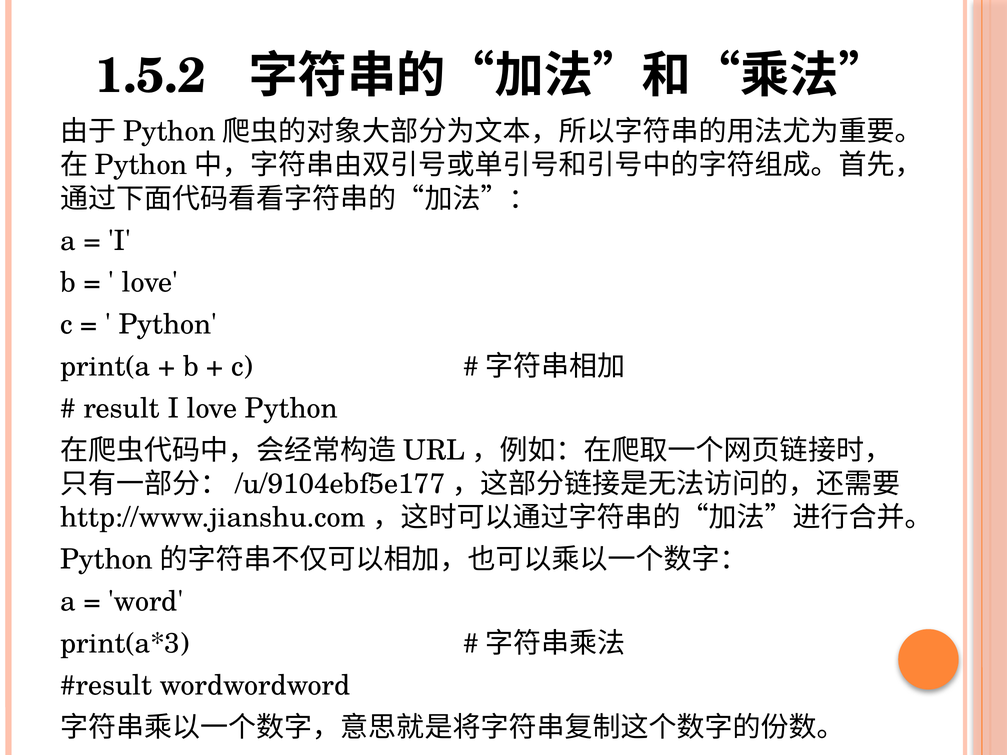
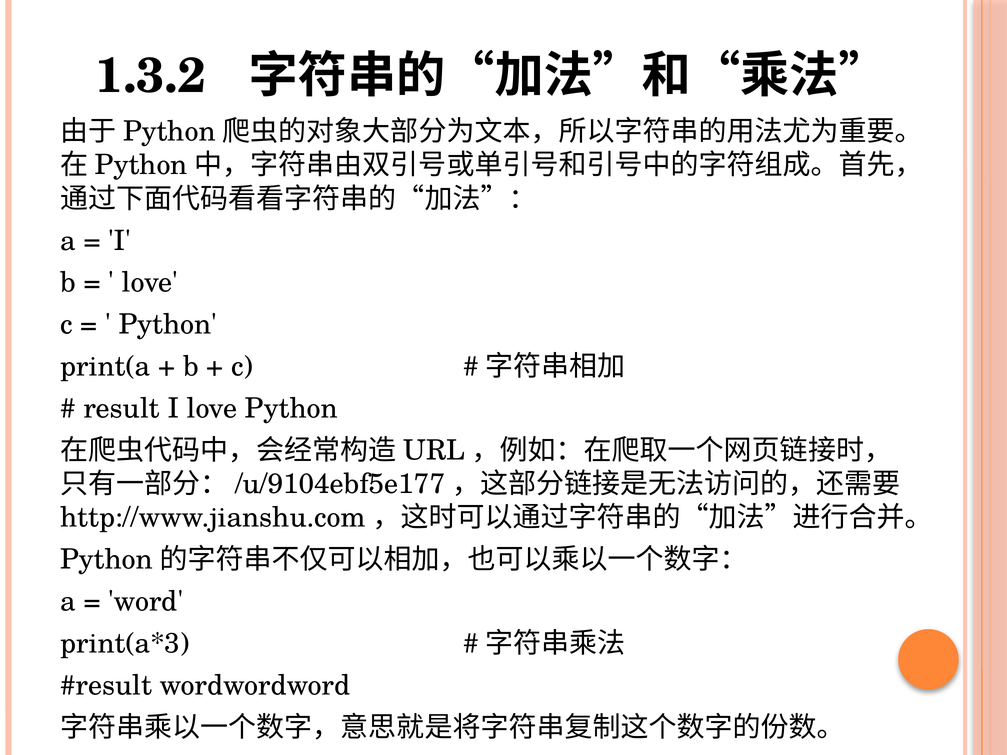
1.5.2: 1.5.2 -> 1.3.2 (151, 76)
